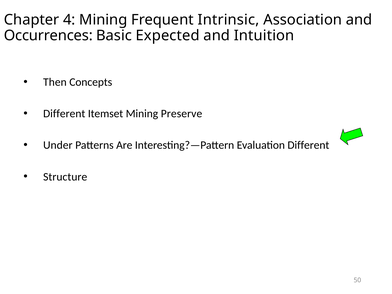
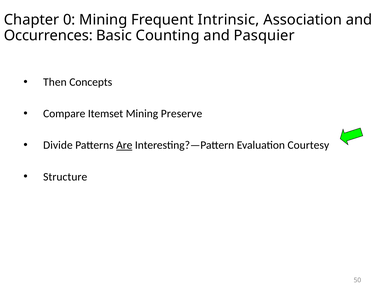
4: 4 -> 0 (69, 20)
Expected: Expected -> Counting (168, 36)
Intuition: Intuition -> Pasquier (264, 36)
Different: Different -> Compare (64, 114)
Under: Under -> Divide (58, 145)
Are underline: none -> present (124, 145)
Evaluation Different: Different -> Courtesy (308, 145)
